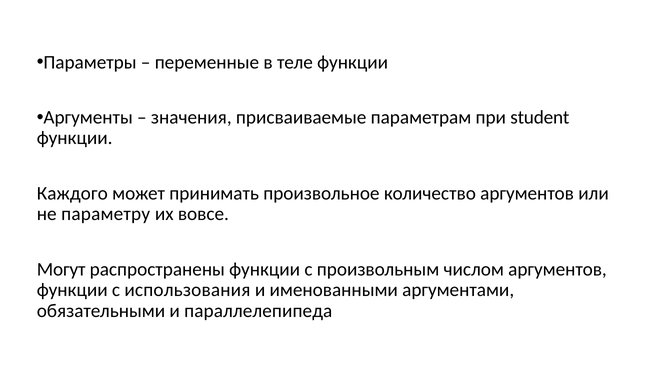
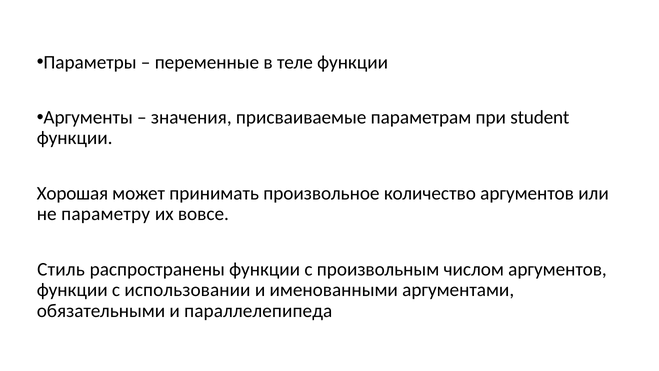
Каждого: Каждого -> Хорошая (72, 193)
Могут: Могут -> Стиль (61, 269)
использования: использования -> использовании (187, 290)
